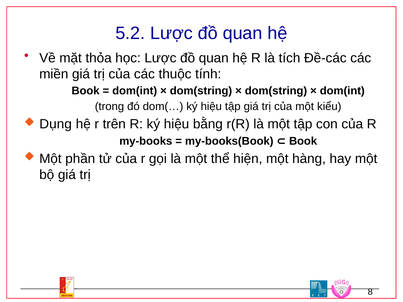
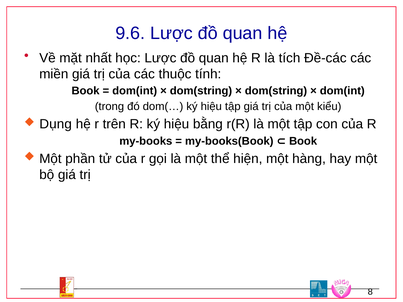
5.2: 5.2 -> 9.6 (130, 33)
thỏa: thỏa -> nhất (99, 58)
